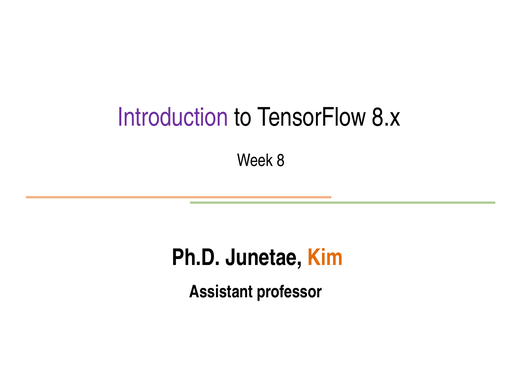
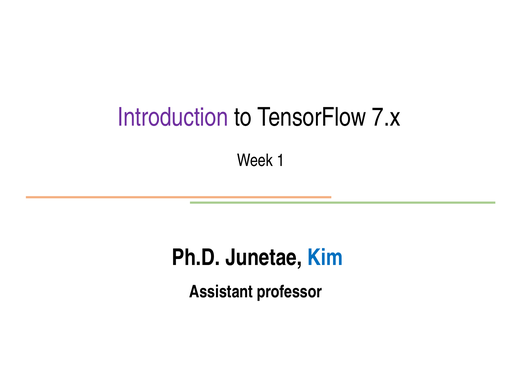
8.x: 8.x -> 7.x (386, 117)
8: 8 -> 1 (281, 160)
Kim colour: orange -> blue (325, 257)
